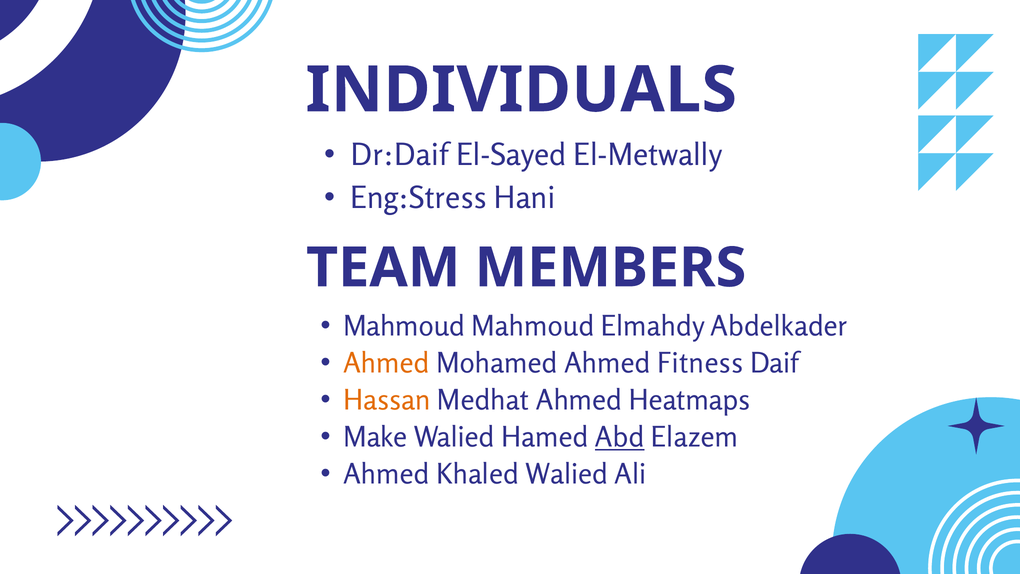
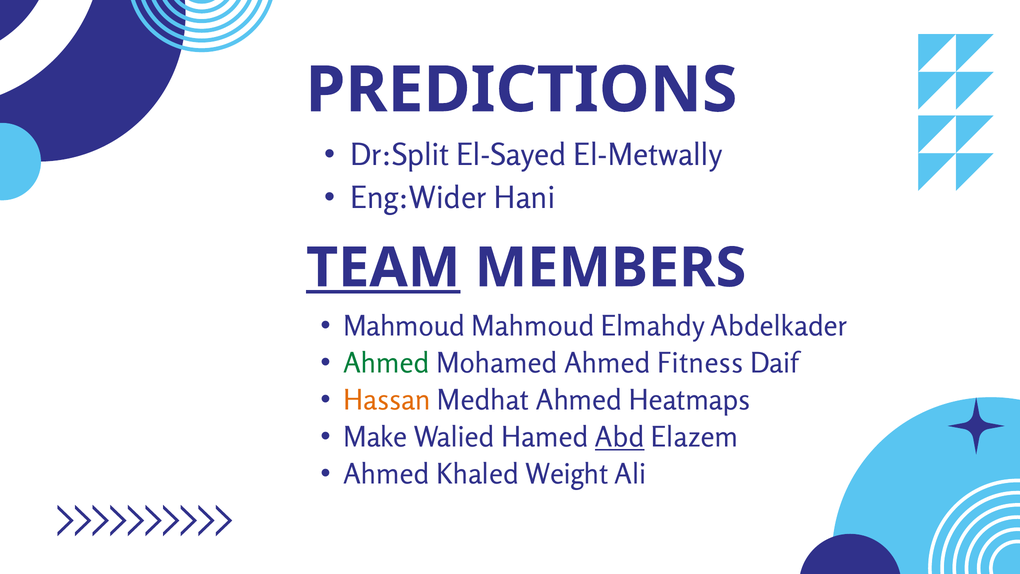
INDIVIDUALS: INDIVIDUALS -> PREDICTIONS (521, 90)
Dr:Daif: Dr:Daif -> Dr:Split (400, 155)
Eng:Stress: Eng:Stress -> Eng:Wider (419, 198)
TEAM underline: none -> present (383, 268)
Ahmed colour: orange -> green (386, 363)
Khaled Walied: Walied -> Weight (567, 474)
